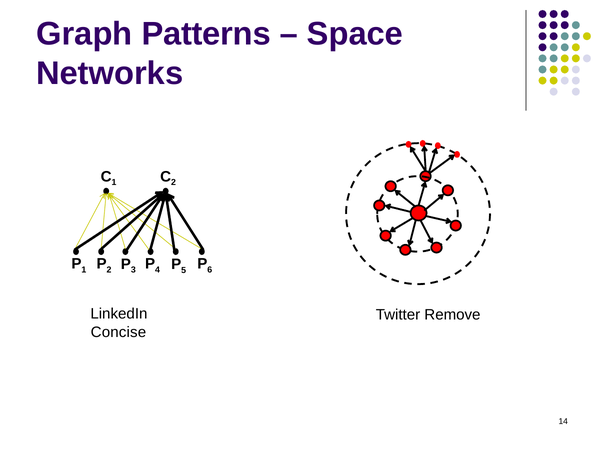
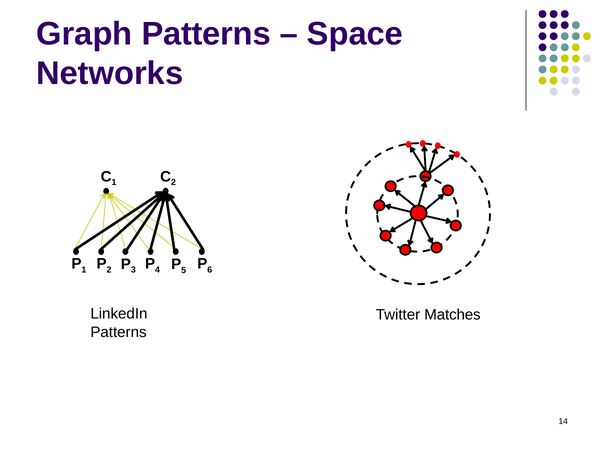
Remove: Remove -> Matches (453, 315)
Concise: Concise -> Patterns (119, 332)
